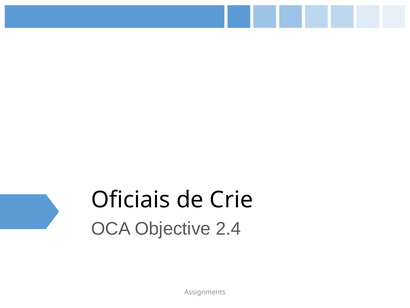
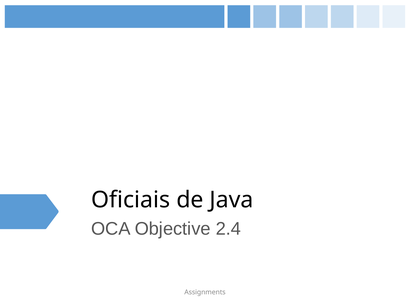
Crie: Crie -> Java (232, 200)
